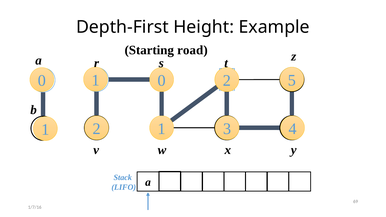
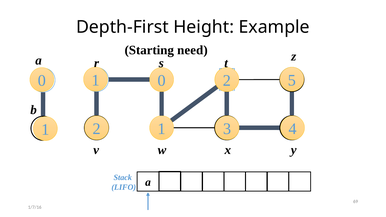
road: road -> need (192, 50)
